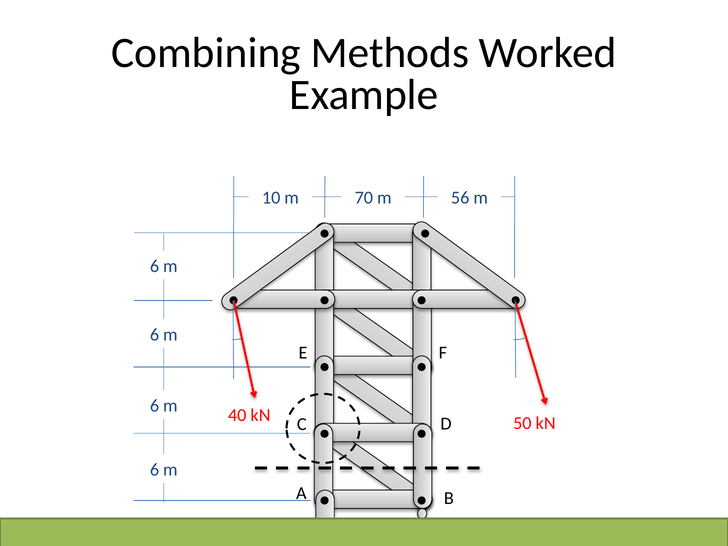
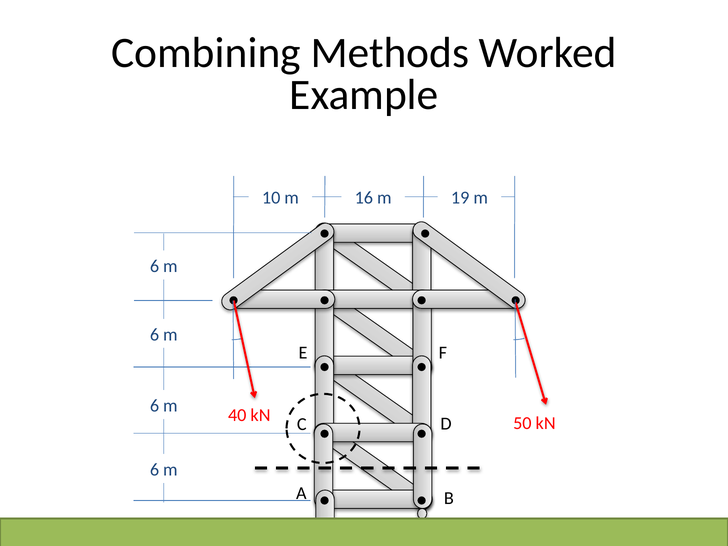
70: 70 -> 16 (364, 198)
56: 56 -> 19 (460, 198)
